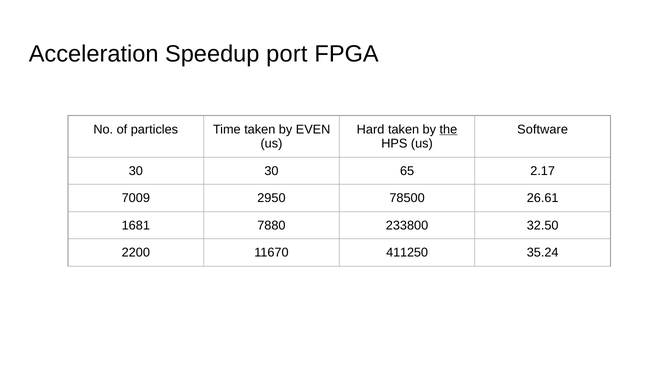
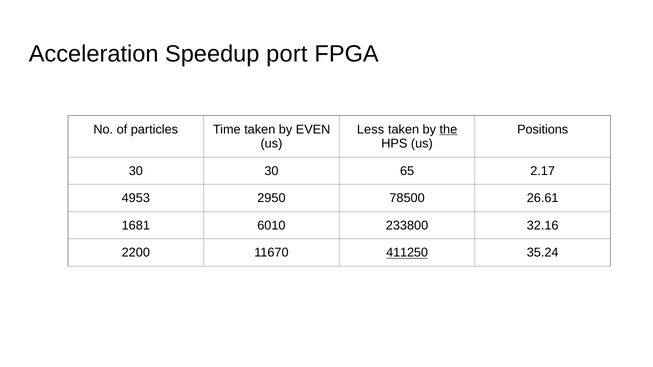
Hard: Hard -> Less (371, 129)
Software: Software -> Positions (543, 129)
7009: 7009 -> 4953 (136, 198)
7880: 7880 -> 6010 (271, 226)
32.50: 32.50 -> 32.16 (543, 226)
411250 underline: none -> present (407, 253)
